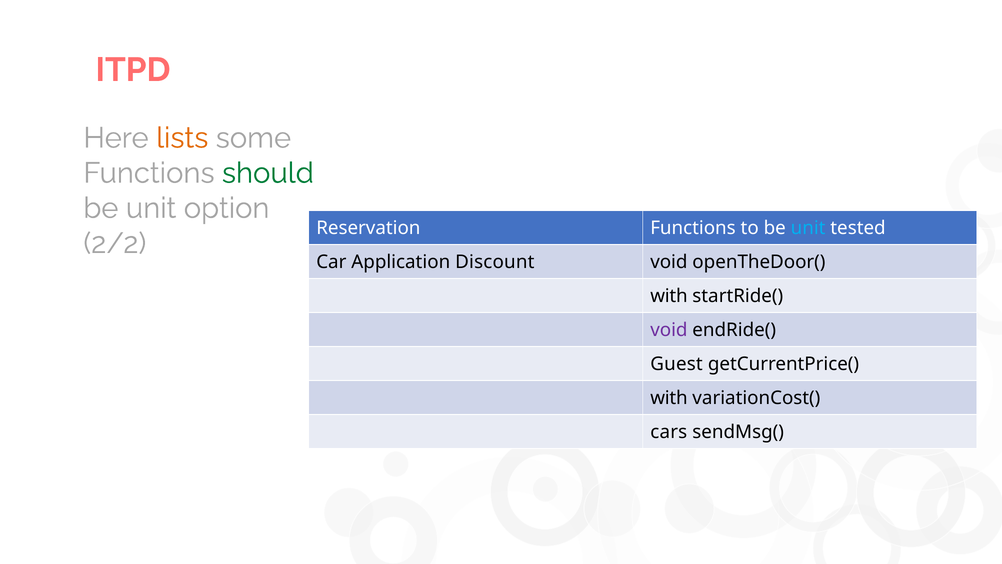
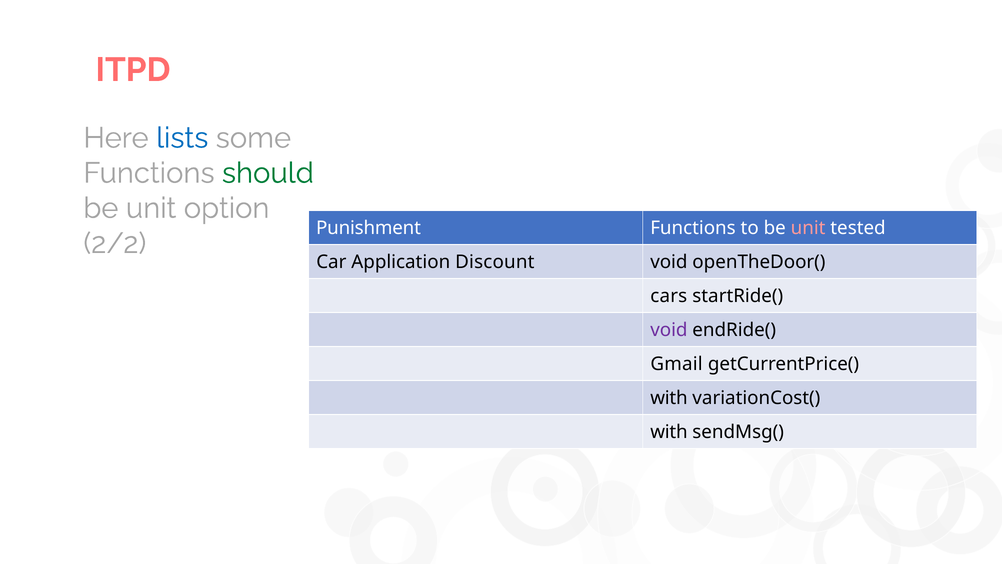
lists colour: orange -> blue (182, 138)
Reservation: Reservation -> Punishment (368, 228)
unit colour: light blue -> pink (808, 228)
with: with -> cars (669, 296)
Guest: Guest -> Gmail (677, 364)
cars: cars -> with (669, 432)
